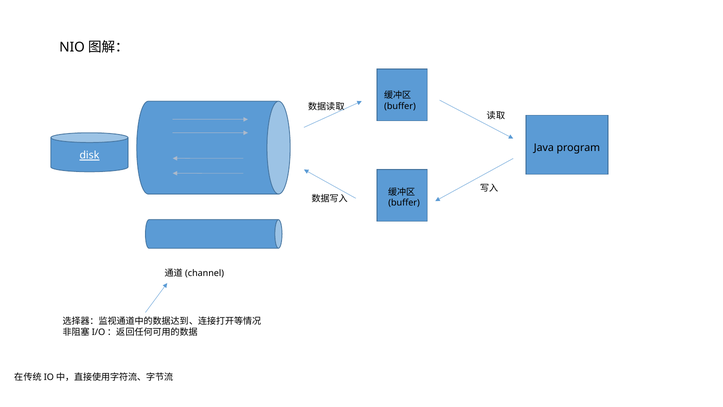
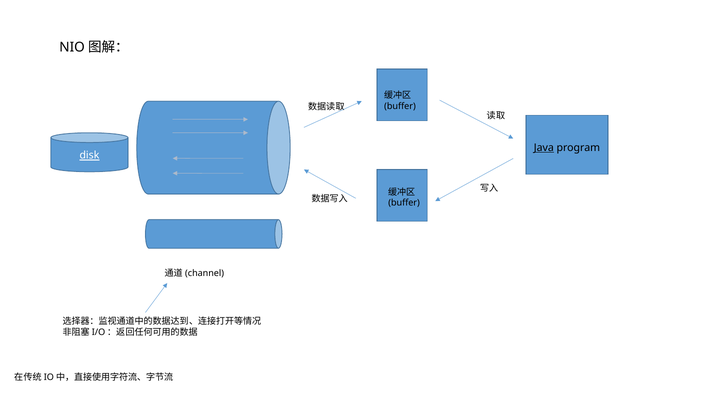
Java underline: none -> present (544, 148)
